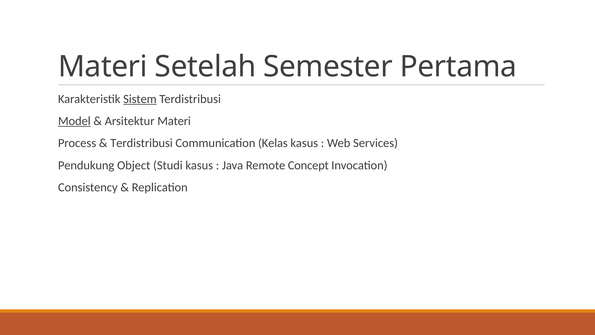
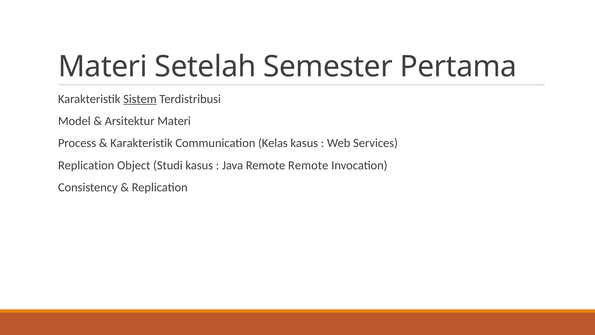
Model underline: present -> none (74, 121)
Terdistribusi: Terdistribusi -> Karakteristik (141, 143)
Pendukung: Pendukung -> Replication (86, 165)
Remote Concept: Concept -> Remote (308, 165)
